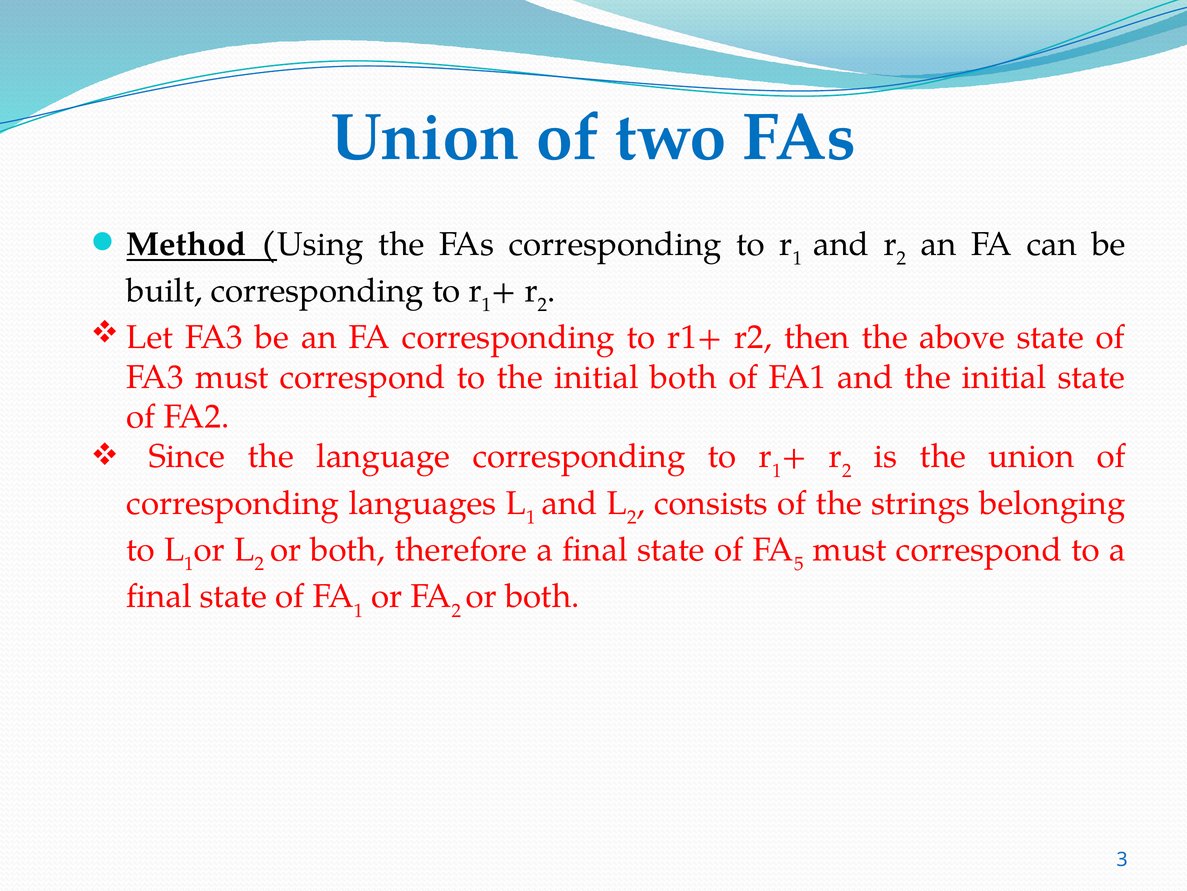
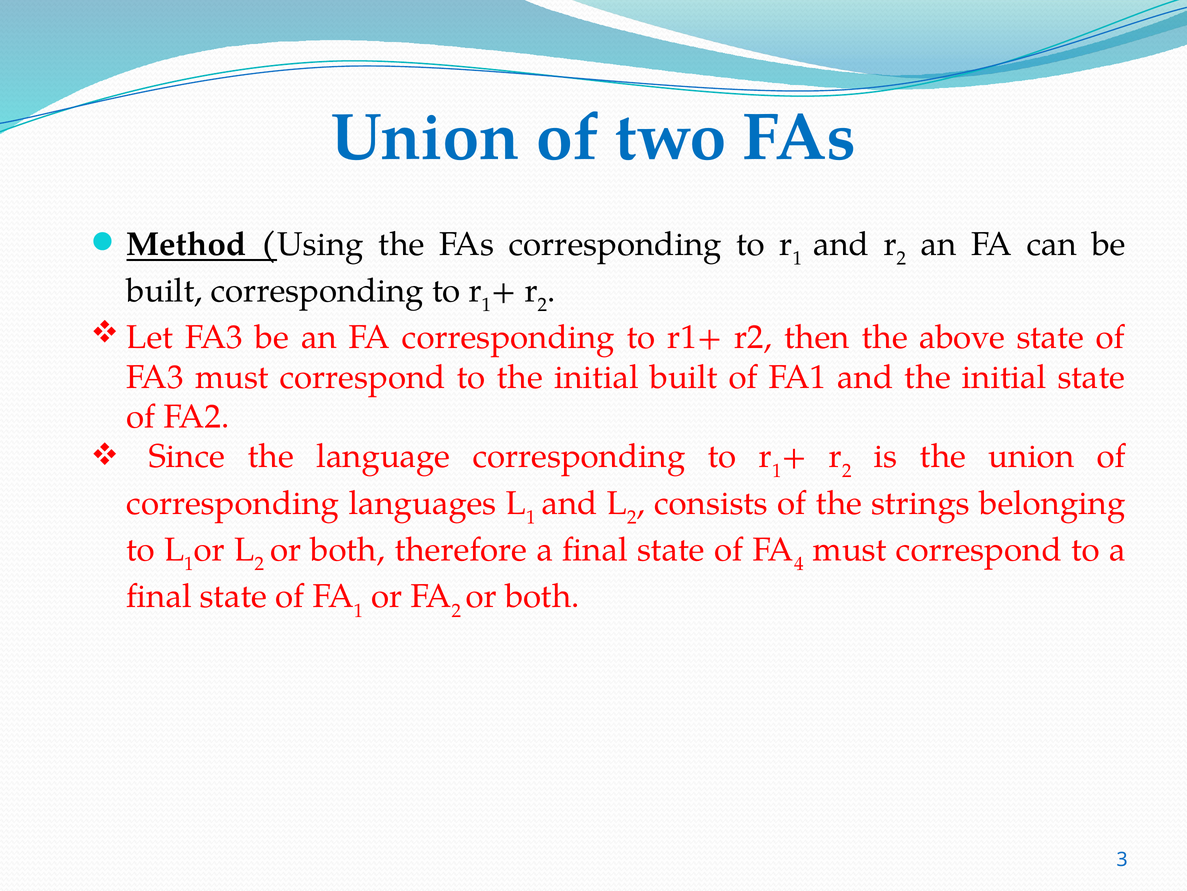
initial both: both -> built (684, 377)
5: 5 -> 4 (799, 564)
